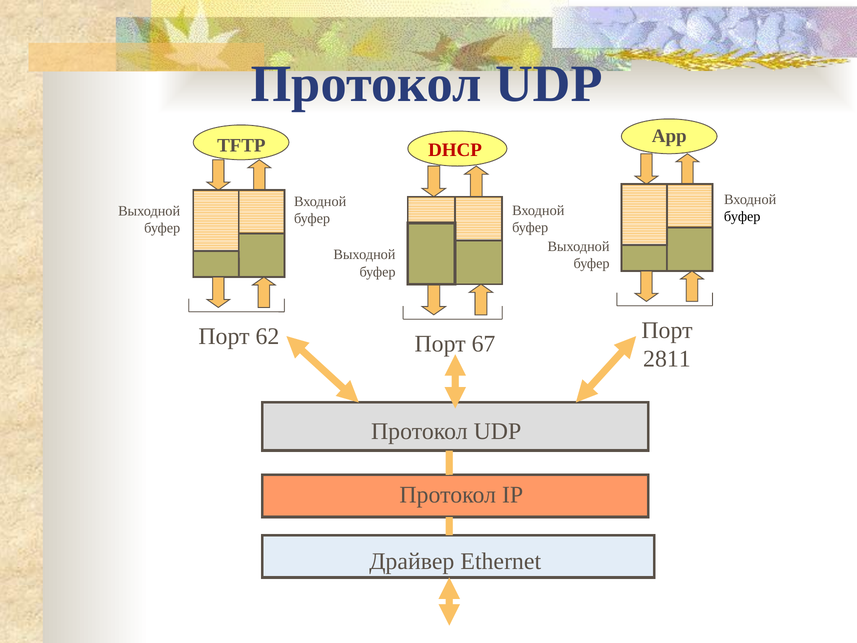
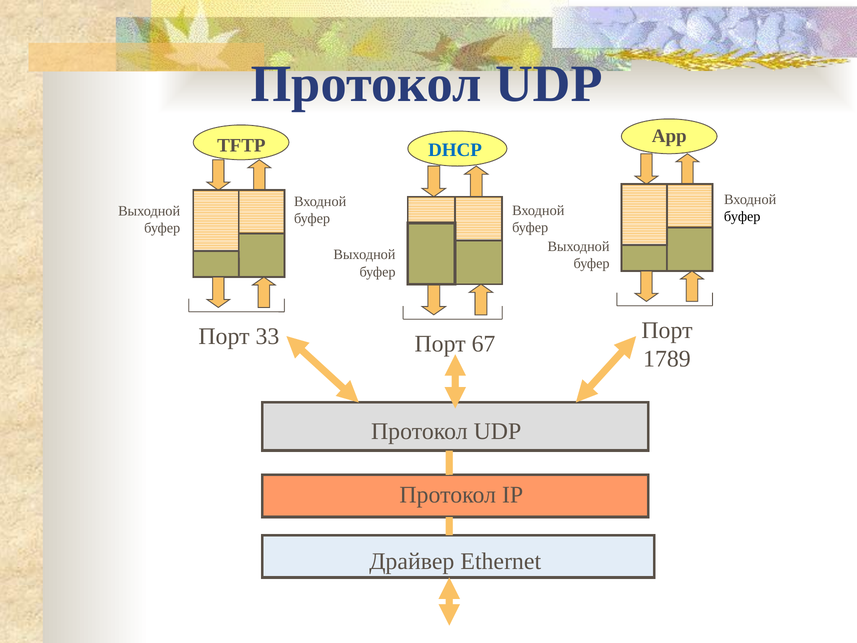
DHCP colour: red -> blue (455, 150)
62: 62 -> 33 (267, 336)
2811: 2811 -> 1789 (667, 359)
